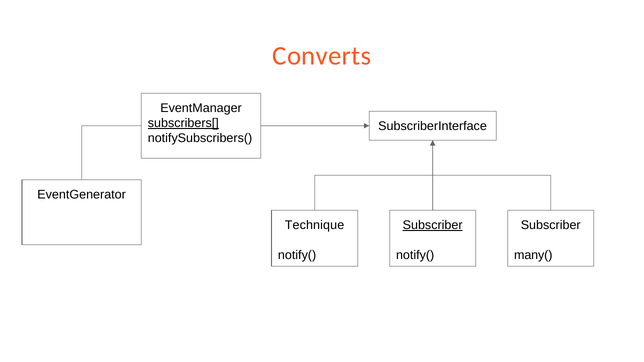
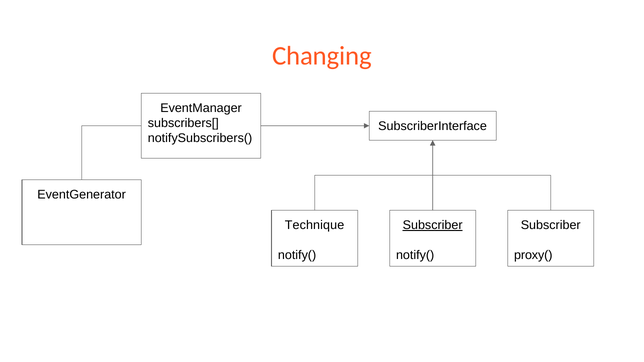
Converts: Converts -> Changing (322, 56)
subscribers[ underline: present -> none (183, 123)
many(: many( -> proxy( (533, 255)
